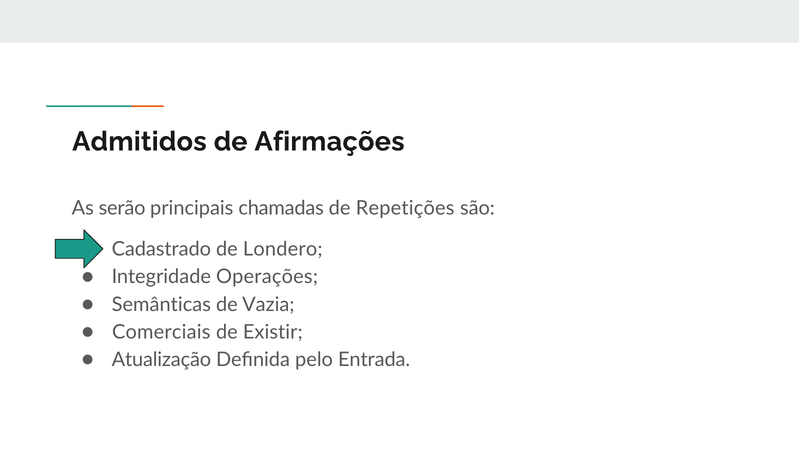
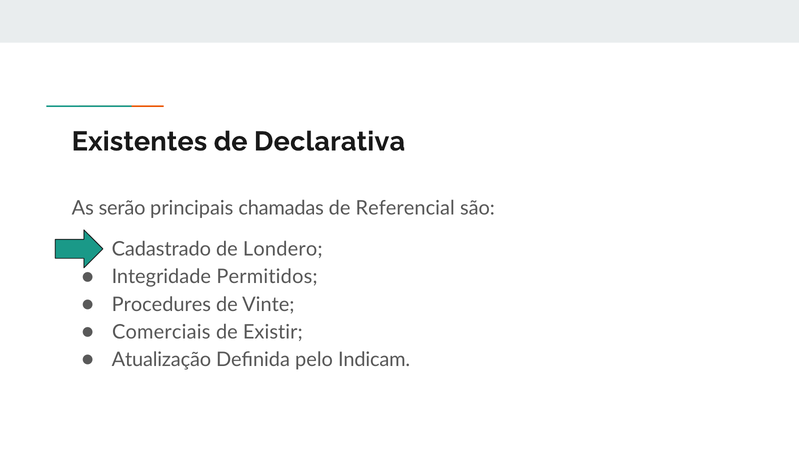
Admitidos: Admitidos -> Existentes (139, 141)
Afirmações: Afirmações -> Declarativa (330, 141)
Repetições: Repetições -> Referencial (405, 208)
Operações: Operações -> Permitidos (267, 276)
Semânticas: Semânticas -> Procedures (161, 304)
Vazia: Vazia -> Vinte (268, 304)
Entrada: Entrada -> Indicam (374, 359)
